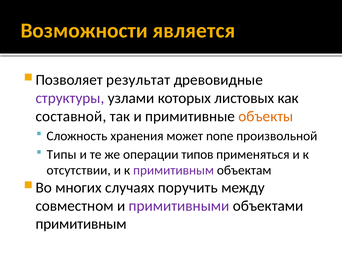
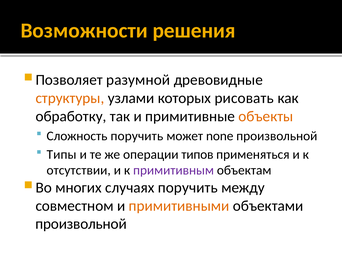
является: является -> решения (194, 31)
результат: результат -> разумной (138, 80)
структуры colour: purple -> orange (70, 98)
листовых: листовых -> рисовать (244, 98)
составной: составной -> обработку (71, 117)
Сложность хранения: хранения -> поручить (137, 136)
примитивными colour: purple -> orange (179, 206)
примитивным: примитивным -> произвольной (81, 224)
